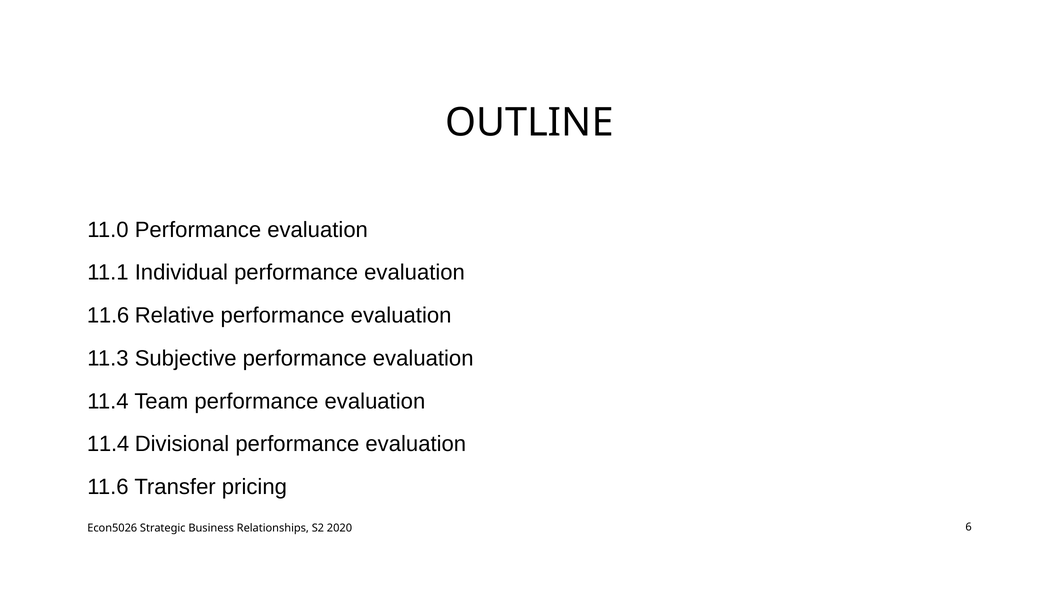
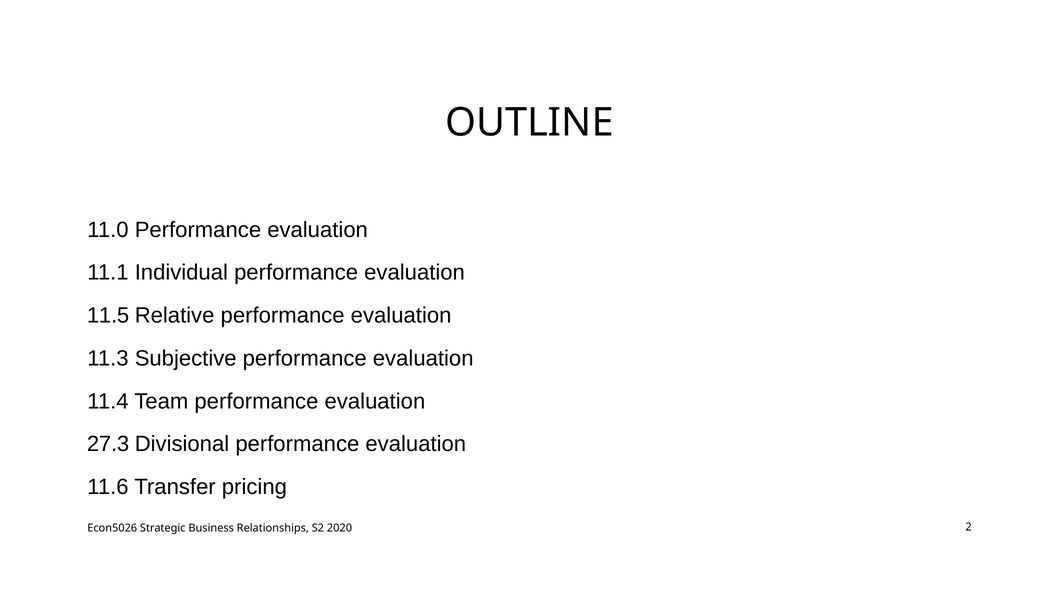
11.6: 11.6 -> 11.5 (108, 315)
11.4: 11.4 -> 27.3 (108, 444)
6: 6 -> 2 (969, 527)
